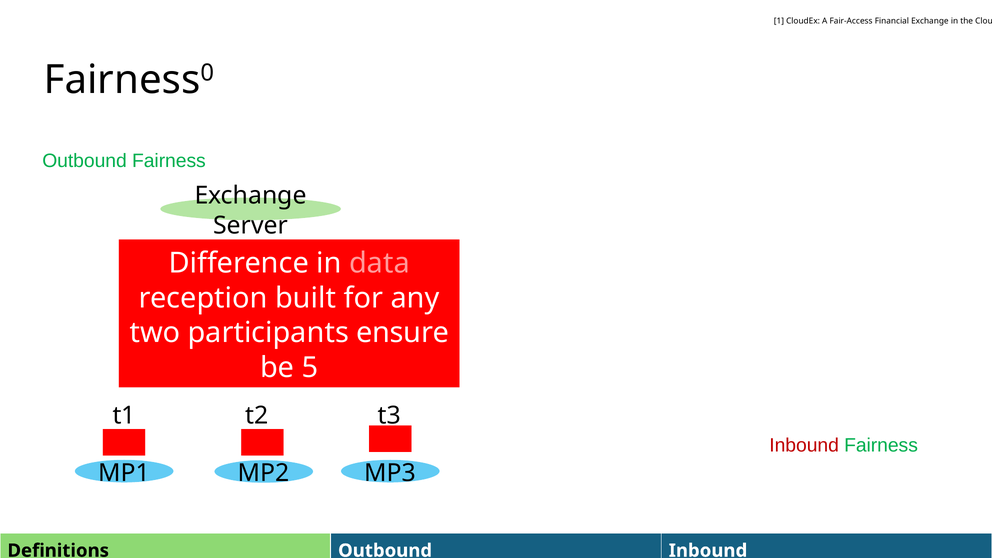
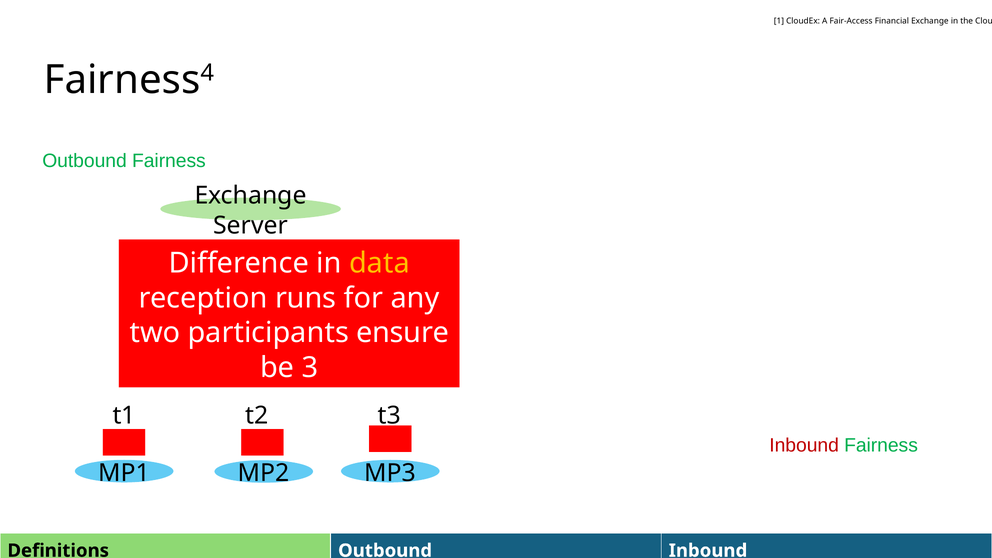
0: 0 -> 4 (207, 73)
data colour: pink -> yellow (380, 263)
built: built -> runs (306, 298)
5: 5 -> 3 (310, 368)
